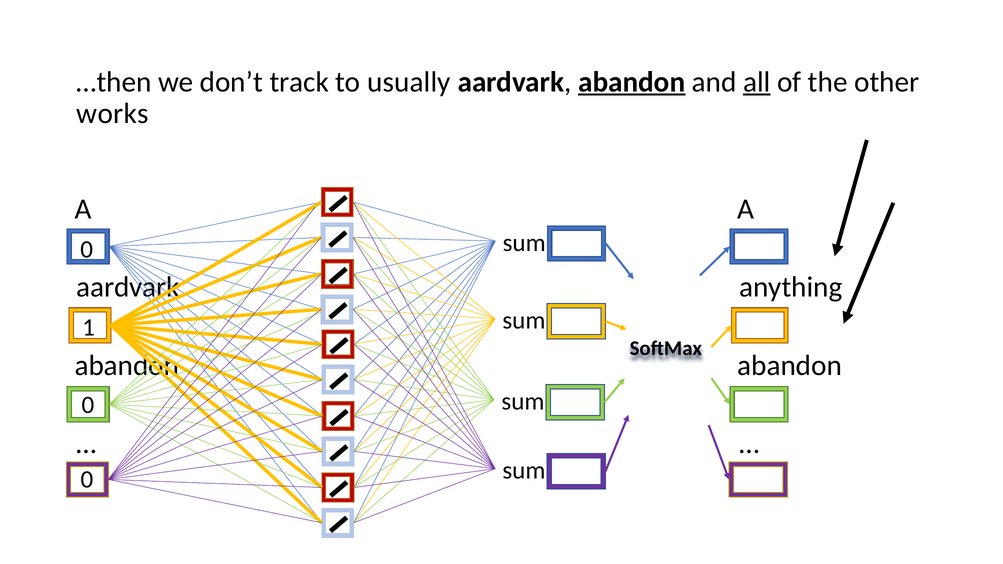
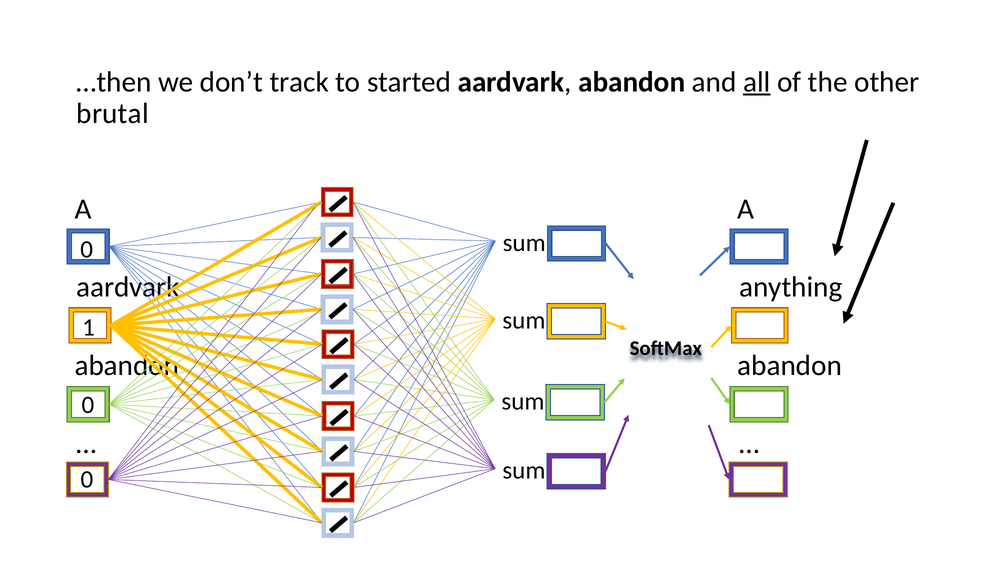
usually: usually -> started (409, 82)
abandon underline: present -> none (632, 82)
works: works -> brutal (113, 114)
